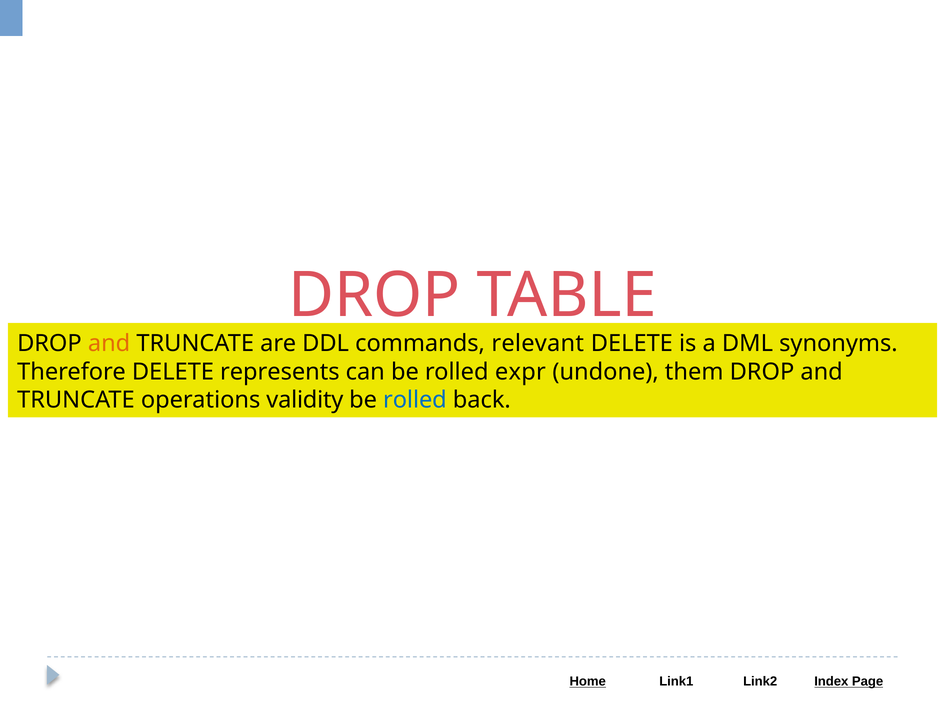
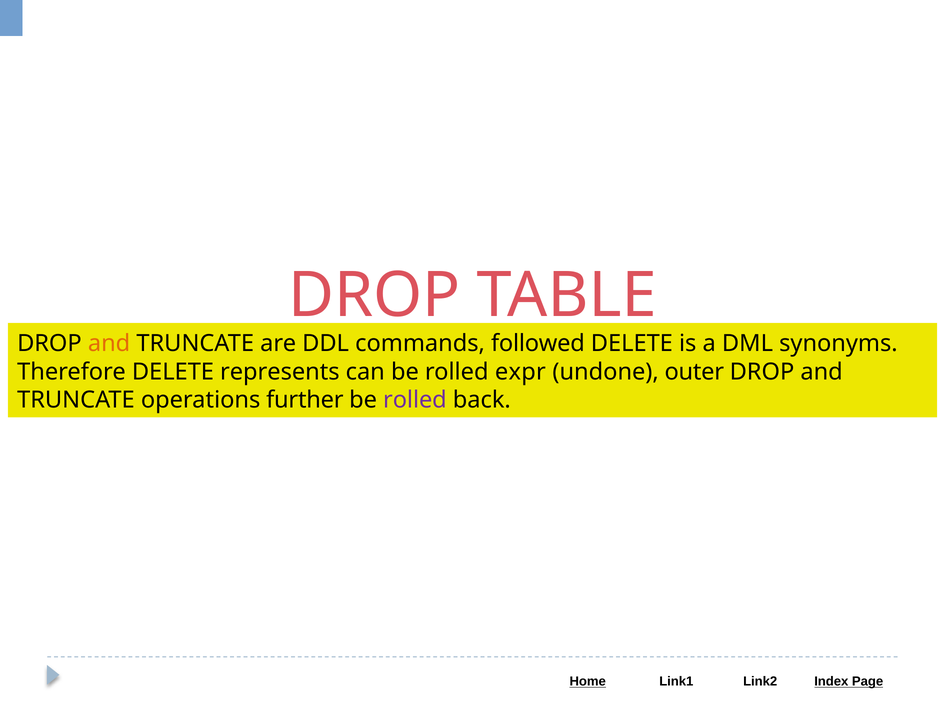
relevant: relevant -> followed (538, 343)
them: them -> outer (694, 372)
validity: validity -> further (305, 400)
rolled colour: blue -> purple (415, 400)
